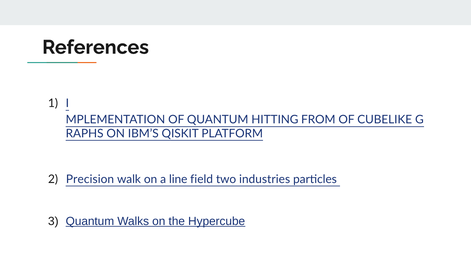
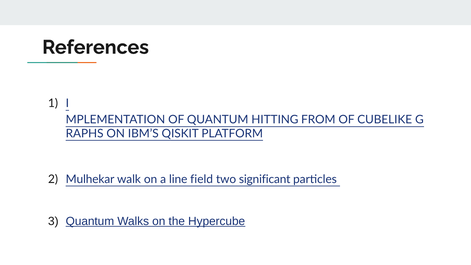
Precision: Precision -> Mulhekar (90, 179)
industries: industries -> significant (265, 179)
